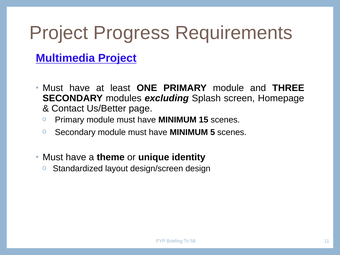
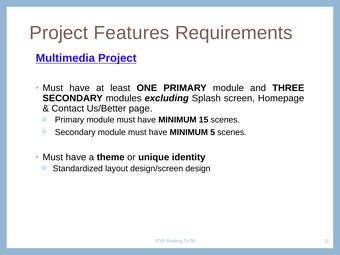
Progress: Progress -> Features (132, 33)
